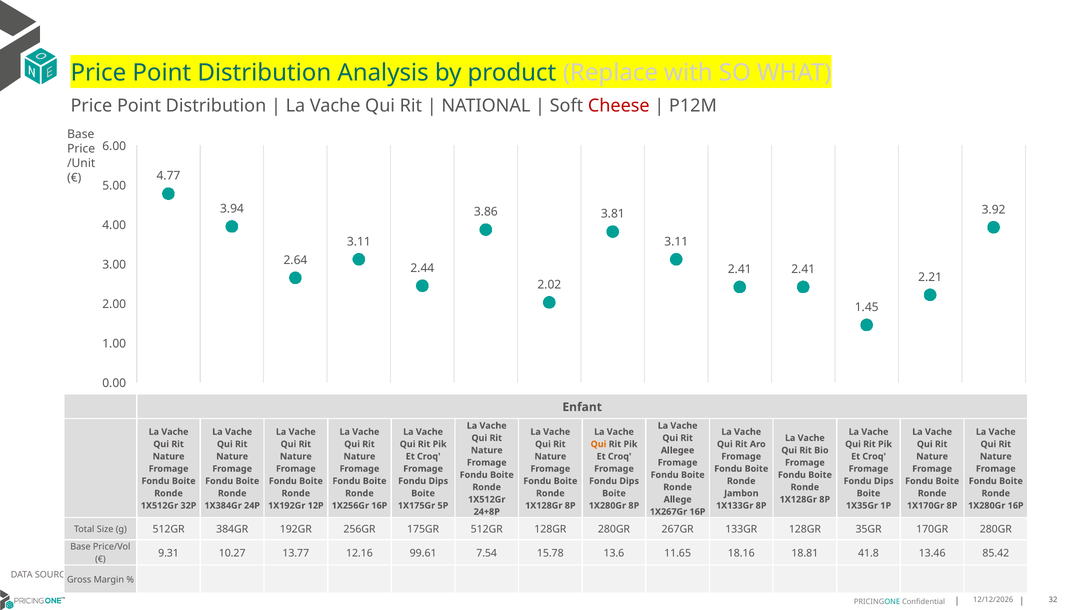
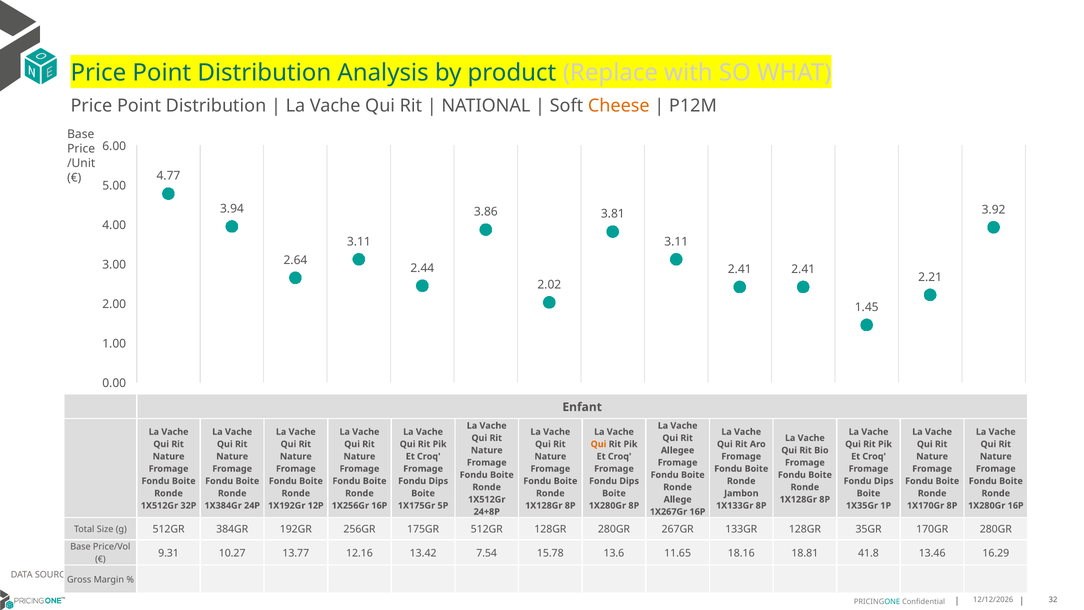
Cheese colour: red -> orange (619, 106)
99.61: 99.61 -> 13.42 (423, 553)
85.42: 85.42 -> 16.29 (996, 553)
